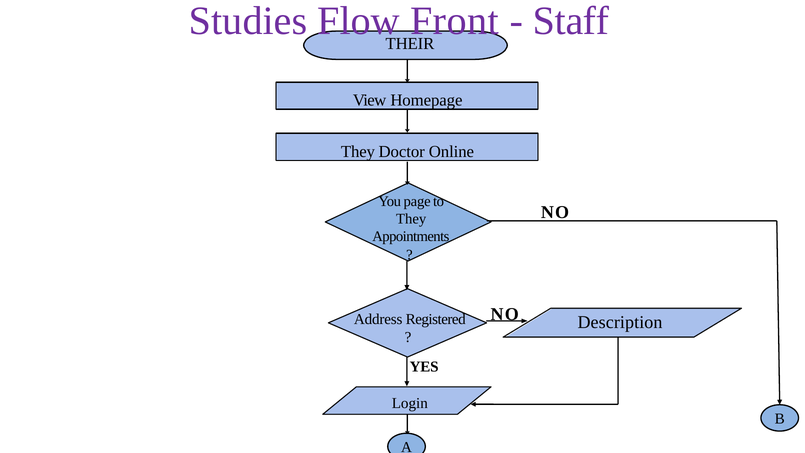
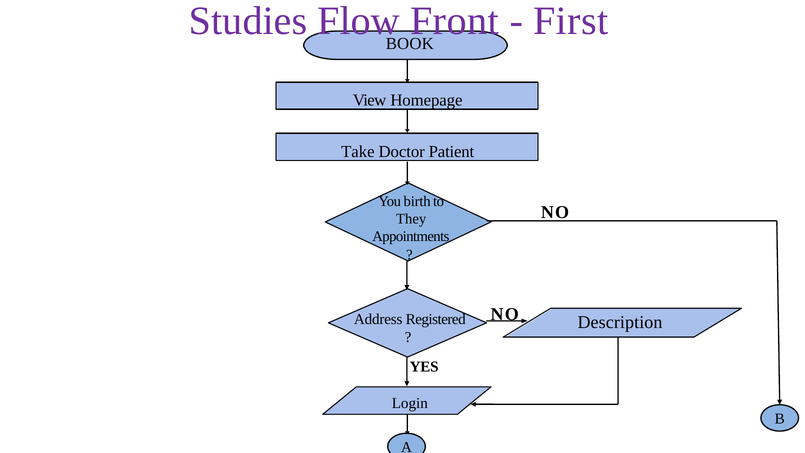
Staff: Staff -> First (571, 21)
THEIR: THEIR -> BOOK (410, 44)
They: They -> Take (358, 152)
Online: Online -> Patient (451, 152)
page: page -> birth (417, 201)
